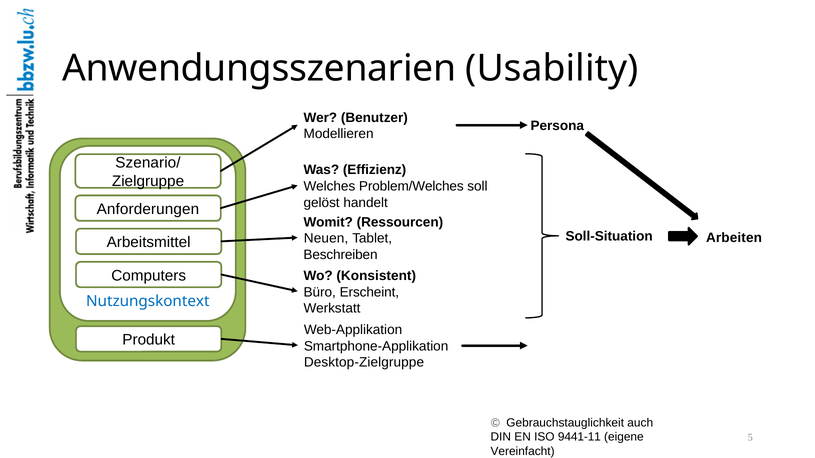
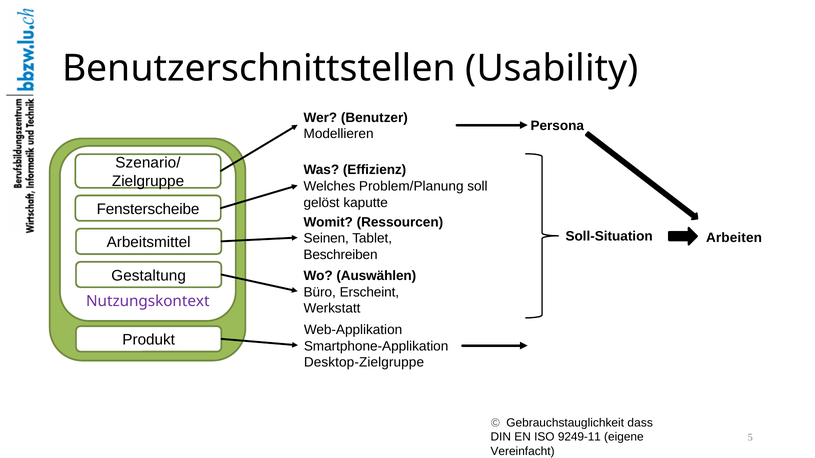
Anwendungsszenarien: Anwendungsszenarien -> Benutzerschnittstellen (259, 68)
Problem/Welches: Problem/Welches -> Problem/Planung (411, 186)
handelt: handelt -> kaputte (366, 203)
Anforderungen: Anforderungen -> Fensterscheibe (148, 209)
Neuen: Neuen -> Seinen (326, 239)
Computers: Computers -> Gestaltung (149, 276)
Konsistent: Konsistent -> Auswählen (376, 276)
Nutzungskontext colour: blue -> purple (148, 302)
auch: auch -> dass (640, 423)
9441-11: 9441-11 -> 9249-11 (579, 437)
